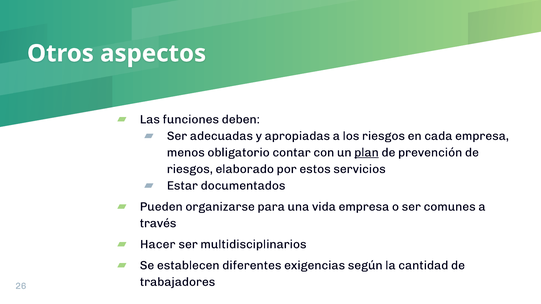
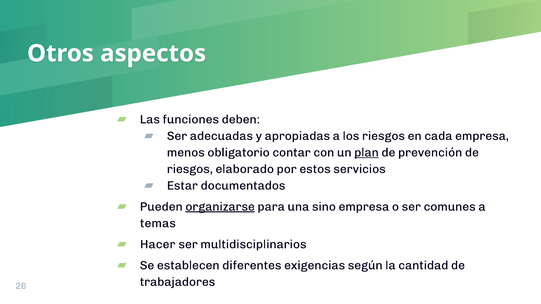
organizarse underline: none -> present (220, 207)
vida: vida -> sino (324, 207)
través: través -> temas (158, 223)
